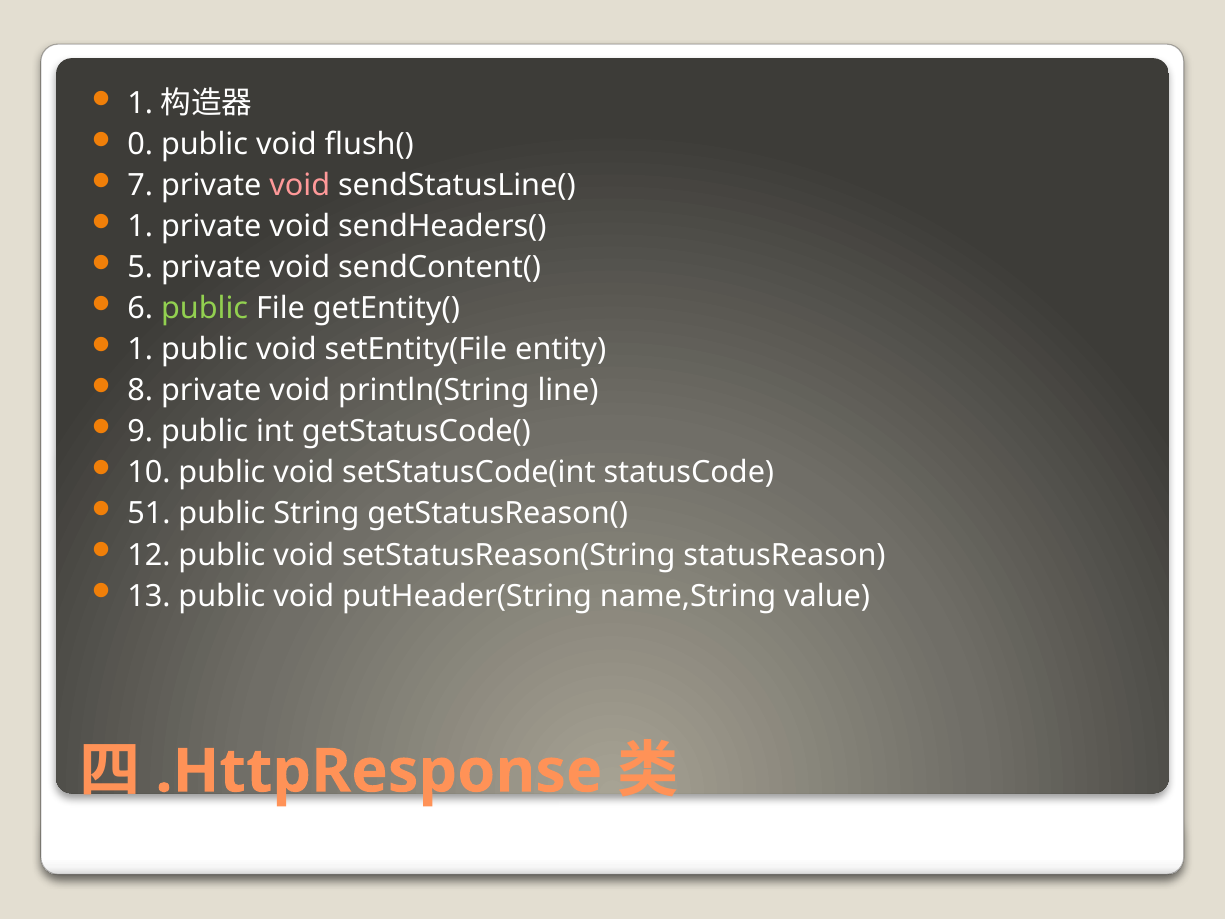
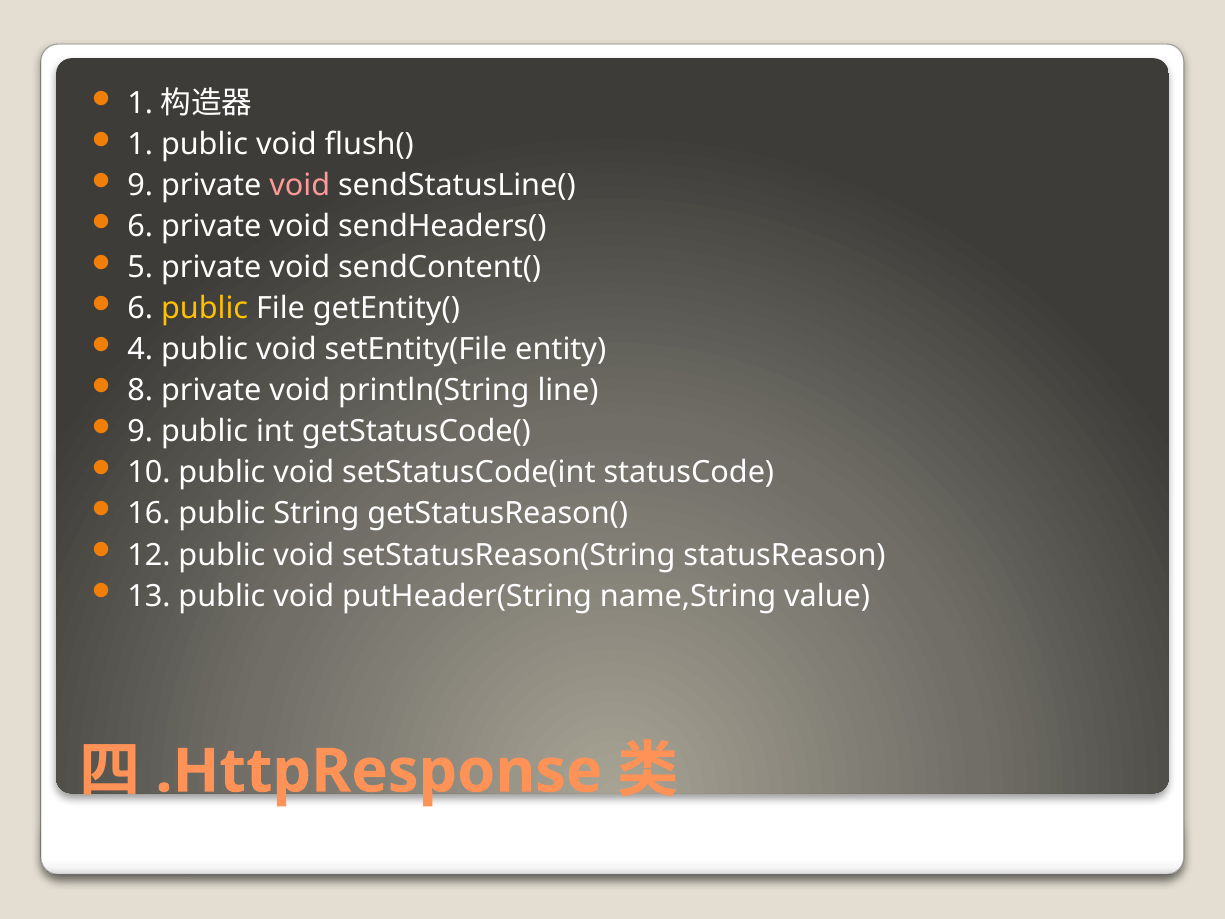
0: 0 -> 1 (140, 145)
7: 7 -> 9 (140, 186)
1: 1 -> 6 (140, 227)
public colour: light green -> yellow (205, 309)
1: 1 -> 4 (140, 350)
51: 51 -> 16 (149, 514)
